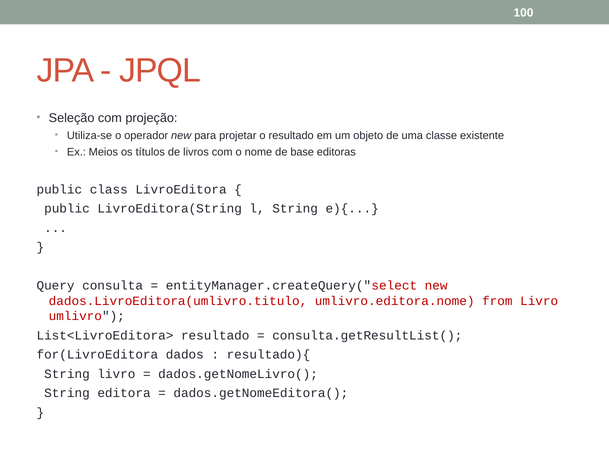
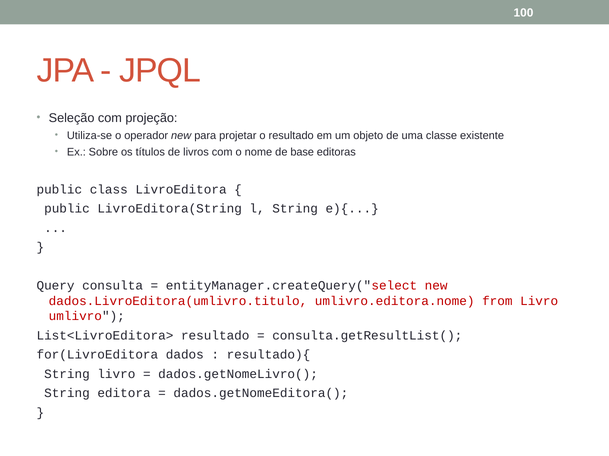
Meios: Meios -> Sobre (103, 152)
